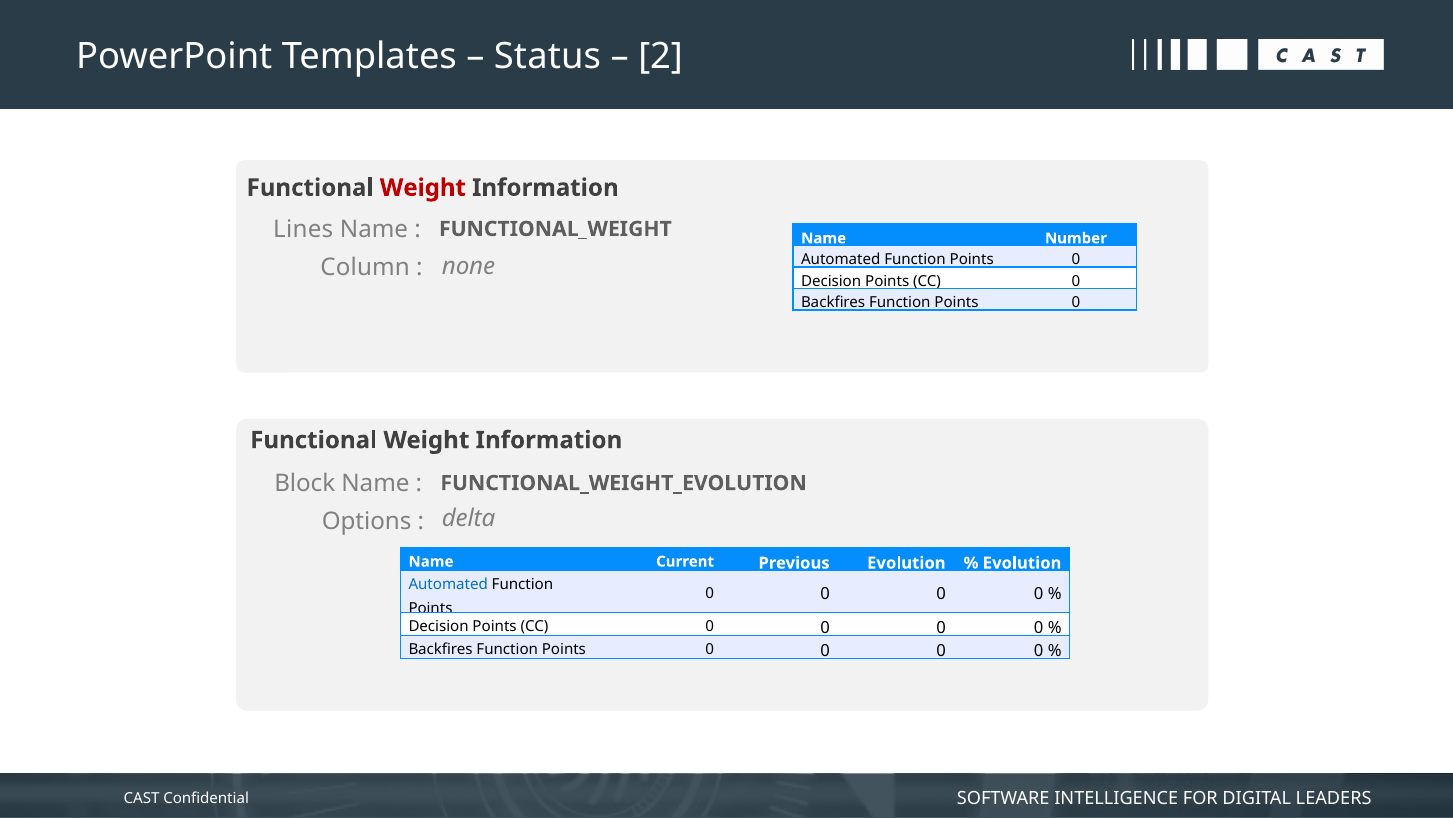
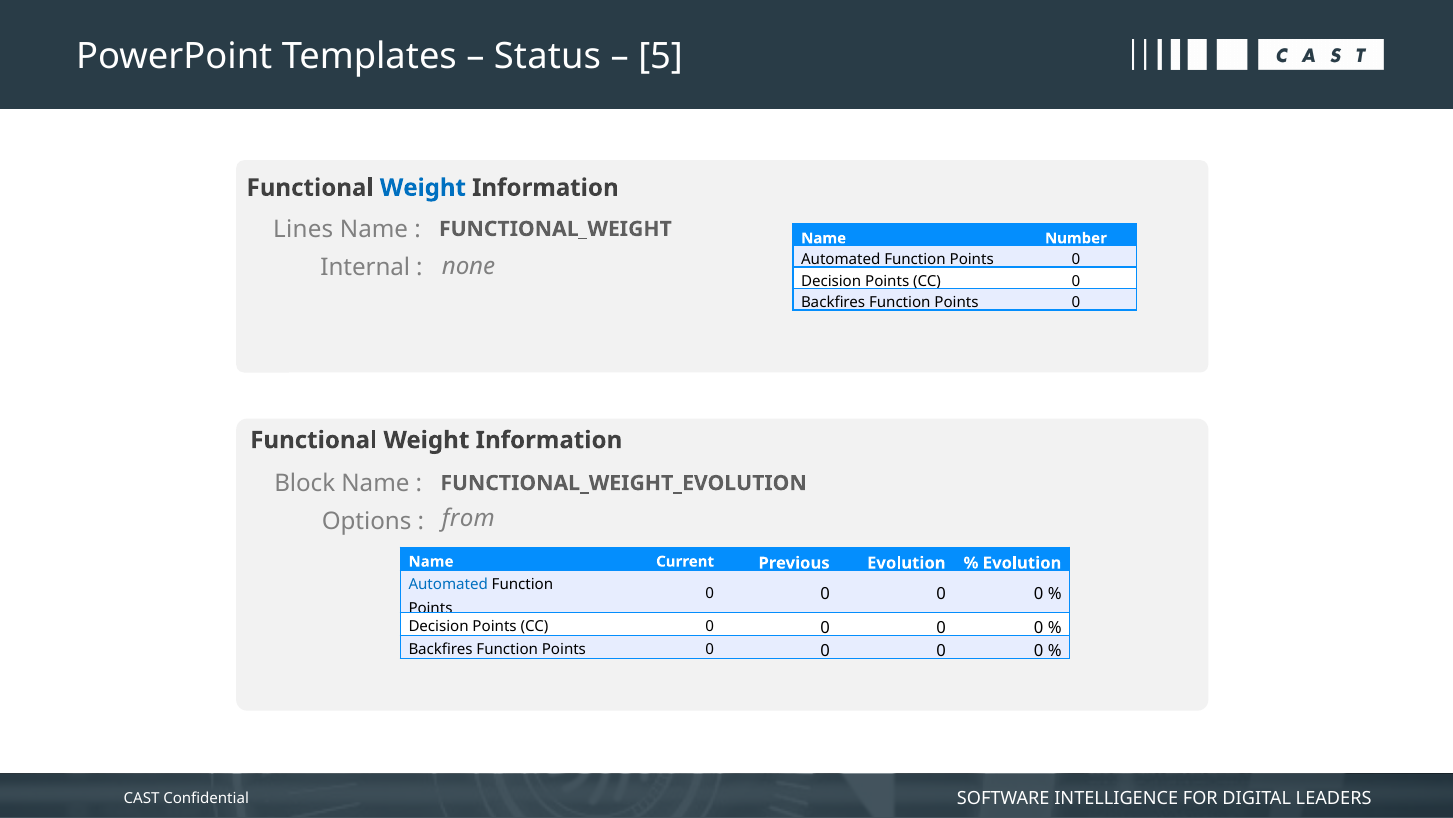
2: 2 -> 5 (661, 57)
Weight colour: red -> blue (423, 188)
Column: Column -> Internal (365, 267)
delta: delta -> from (468, 518)
